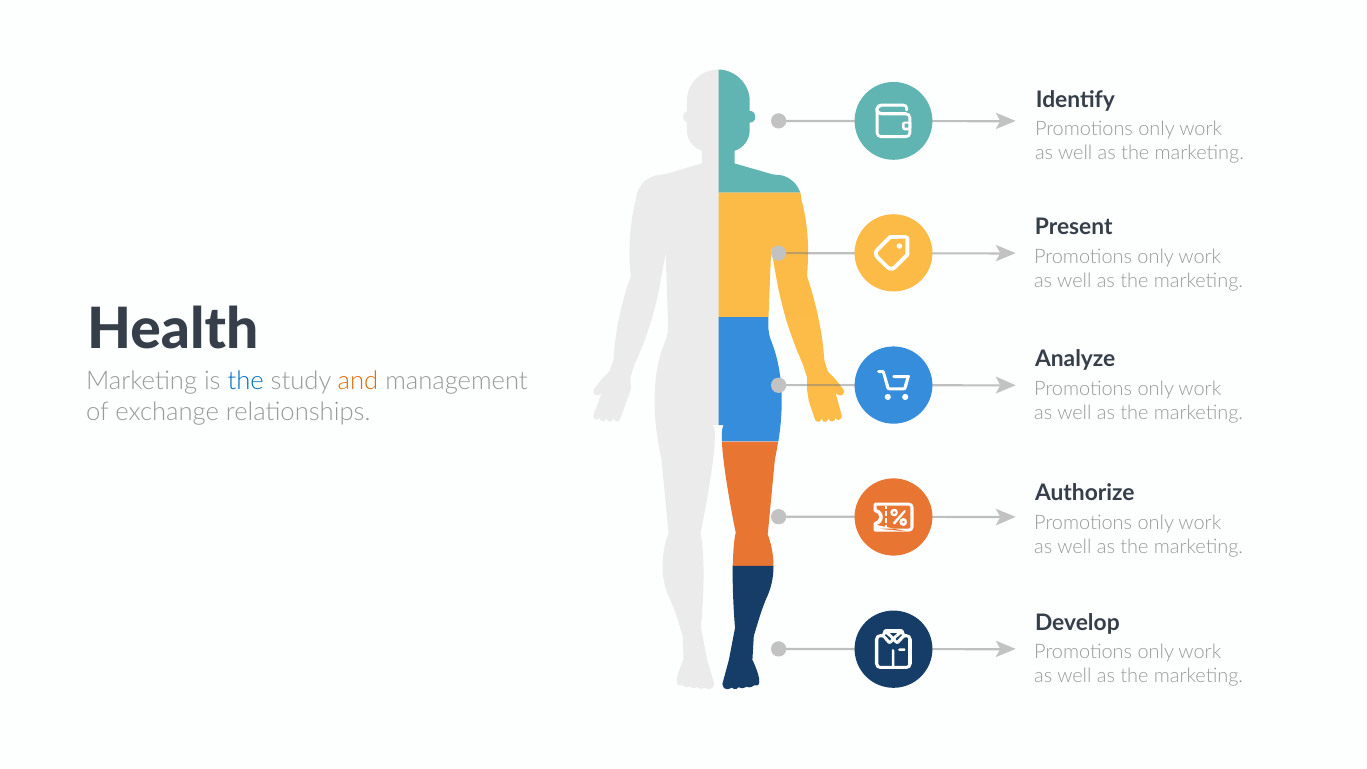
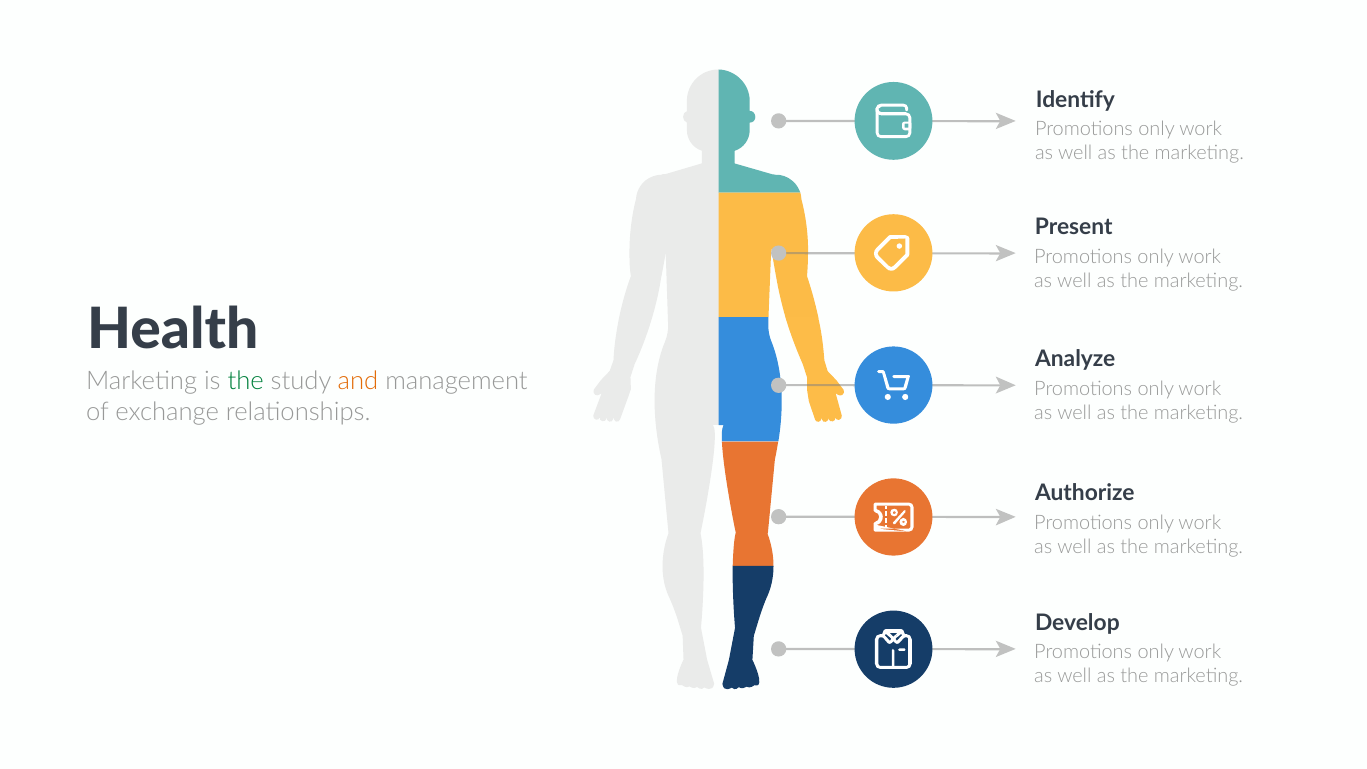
the colour: blue -> green (246, 381)
